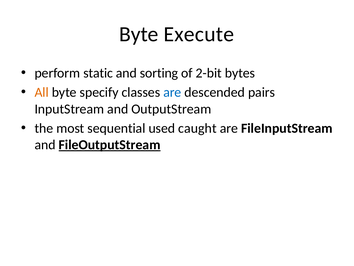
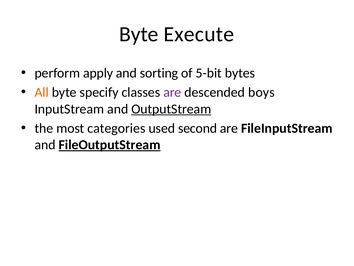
static: static -> apply (98, 73)
2-bit: 2-bit -> 5-bit (209, 73)
are colour: blue -> purple (172, 92)
pairs: pairs -> boys (261, 92)
OutputStream underline: none -> present (171, 109)
sequential: sequential -> categories (116, 128)
caught: caught -> second (198, 128)
